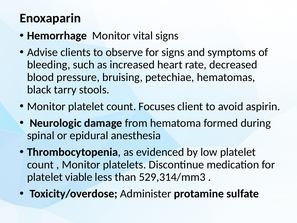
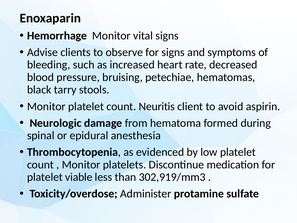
Focuses: Focuses -> Neuritis (157, 106)
529,314/mm3: 529,314/mm3 -> 302,919/mm3 (172, 177)
